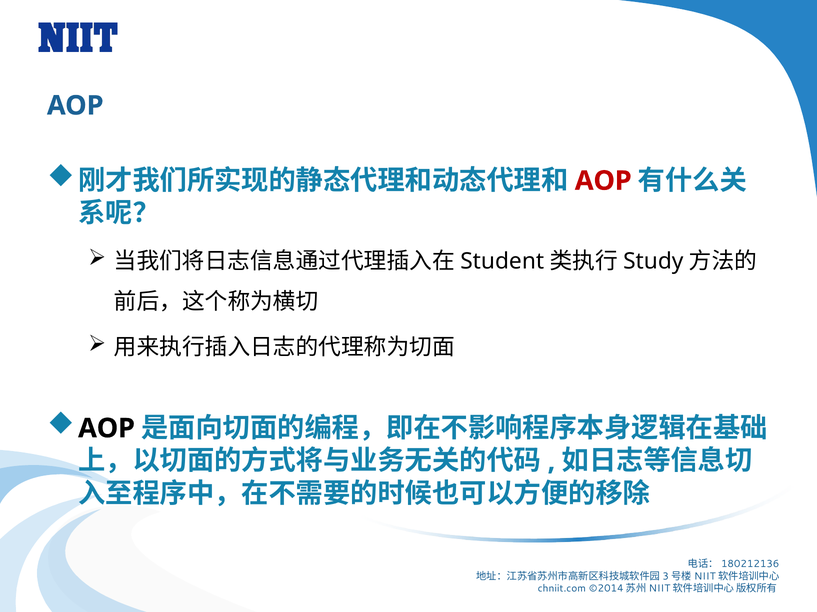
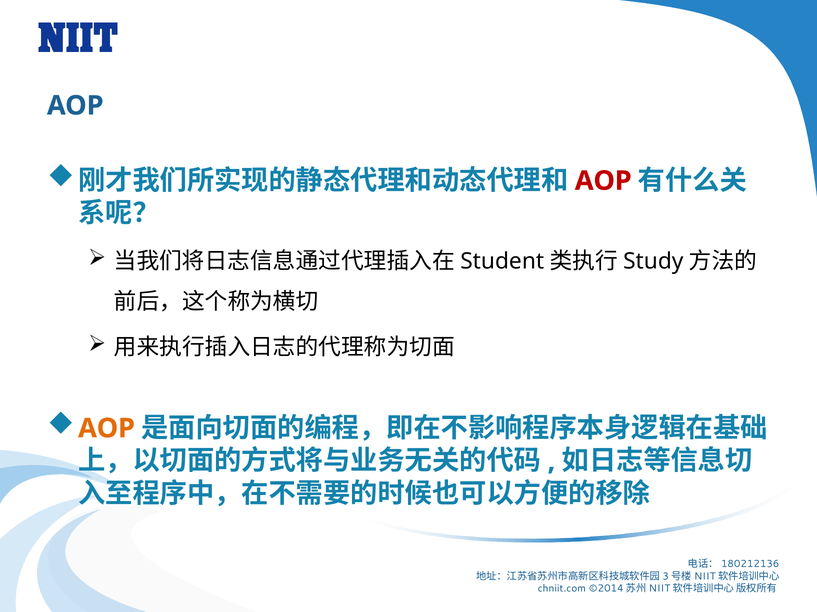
AOP colour: black -> orange (107, 429)
